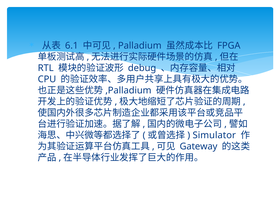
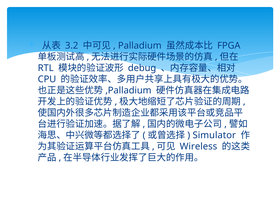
6.1: 6.1 -> 3.2 (72, 46)
Gateway: Gateway -> Wireless (198, 146)
